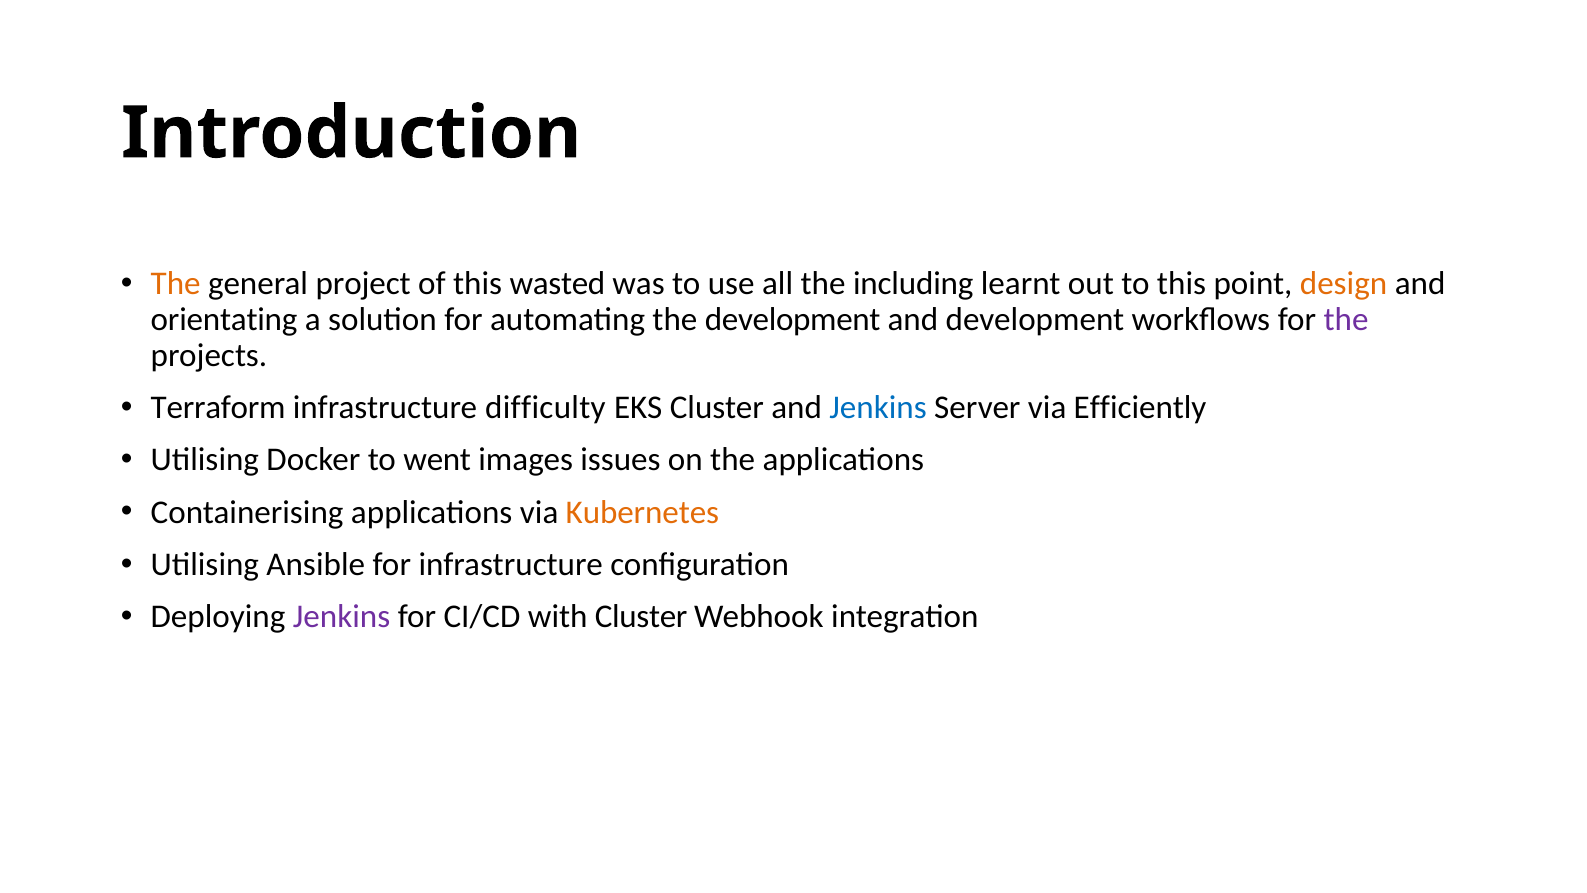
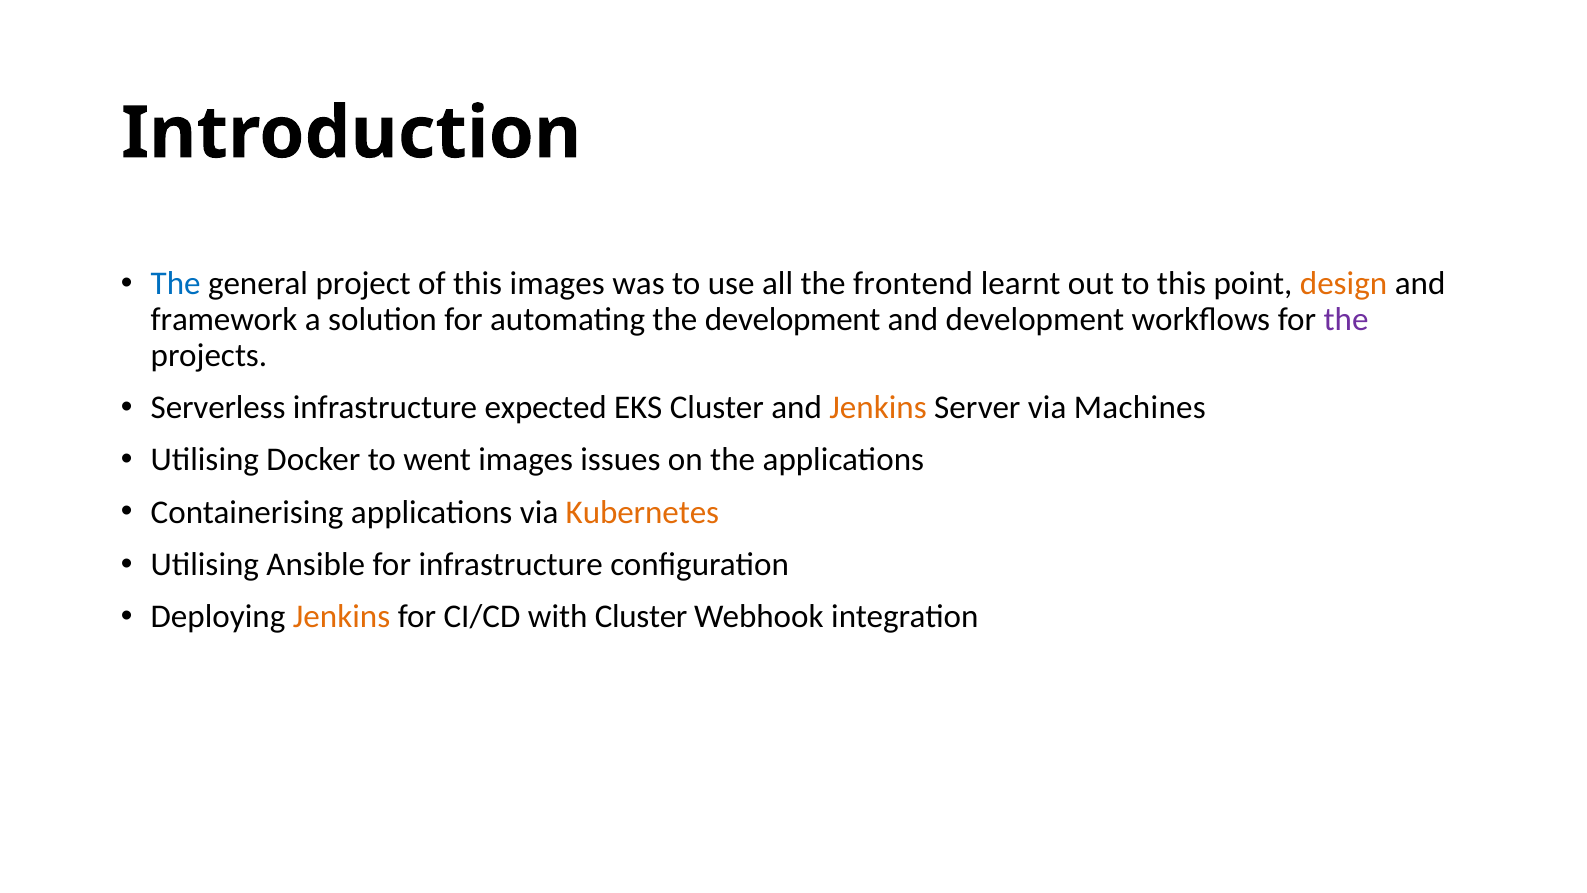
The colour: orange -> blue (176, 284)
this wasted: wasted -> images (557, 284)
including: including -> frontend (913, 284)
orientating: orientating -> framework (224, 319)
Terraform: Terraform -> Serverless (218, 407)
difficulty: difficulty -> expected (546, 407)
Jenkins colour: blue -> orange (878, 407)
Efficiently: Efficiently -> Machines (1140, 407)
Jenkins colour: purple -> orange (342, 617)
